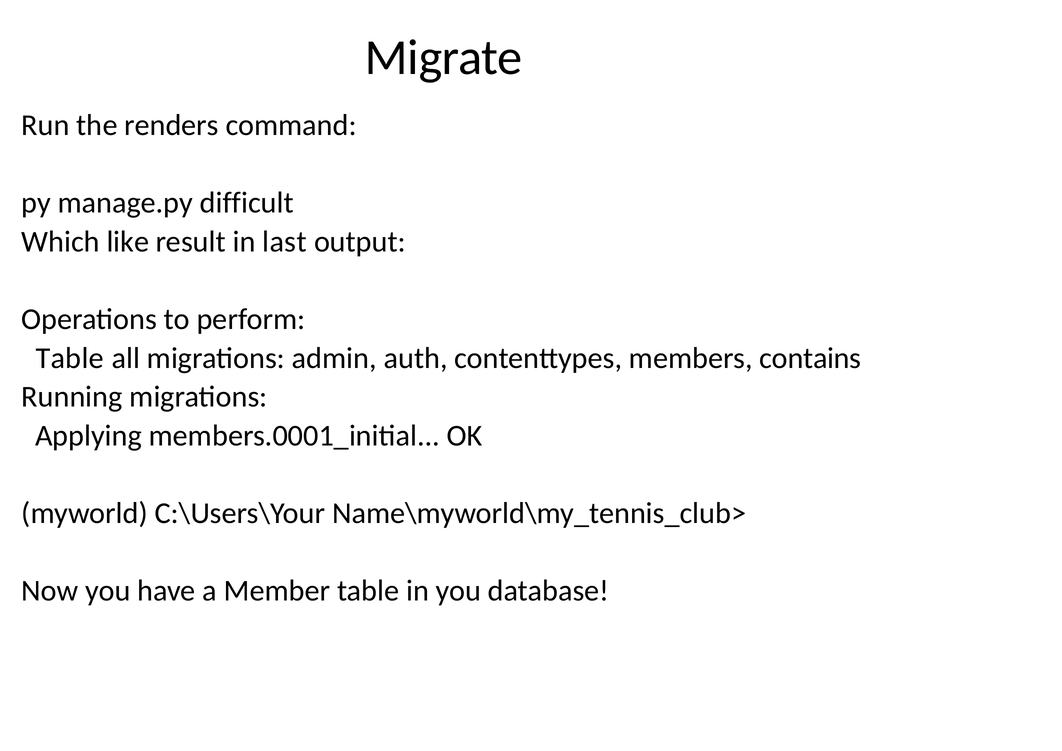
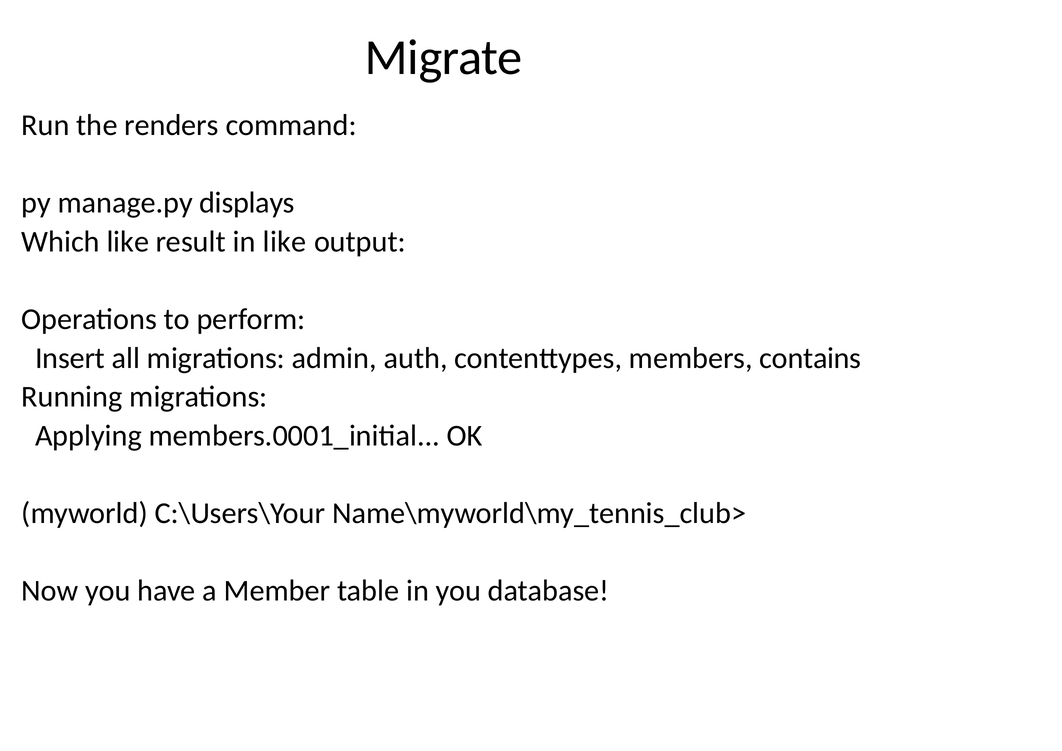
difficult: difficult -> displays (247, 203)
in last: last -> like (285, 242)
Table: Table -> Insert (70, 358)
